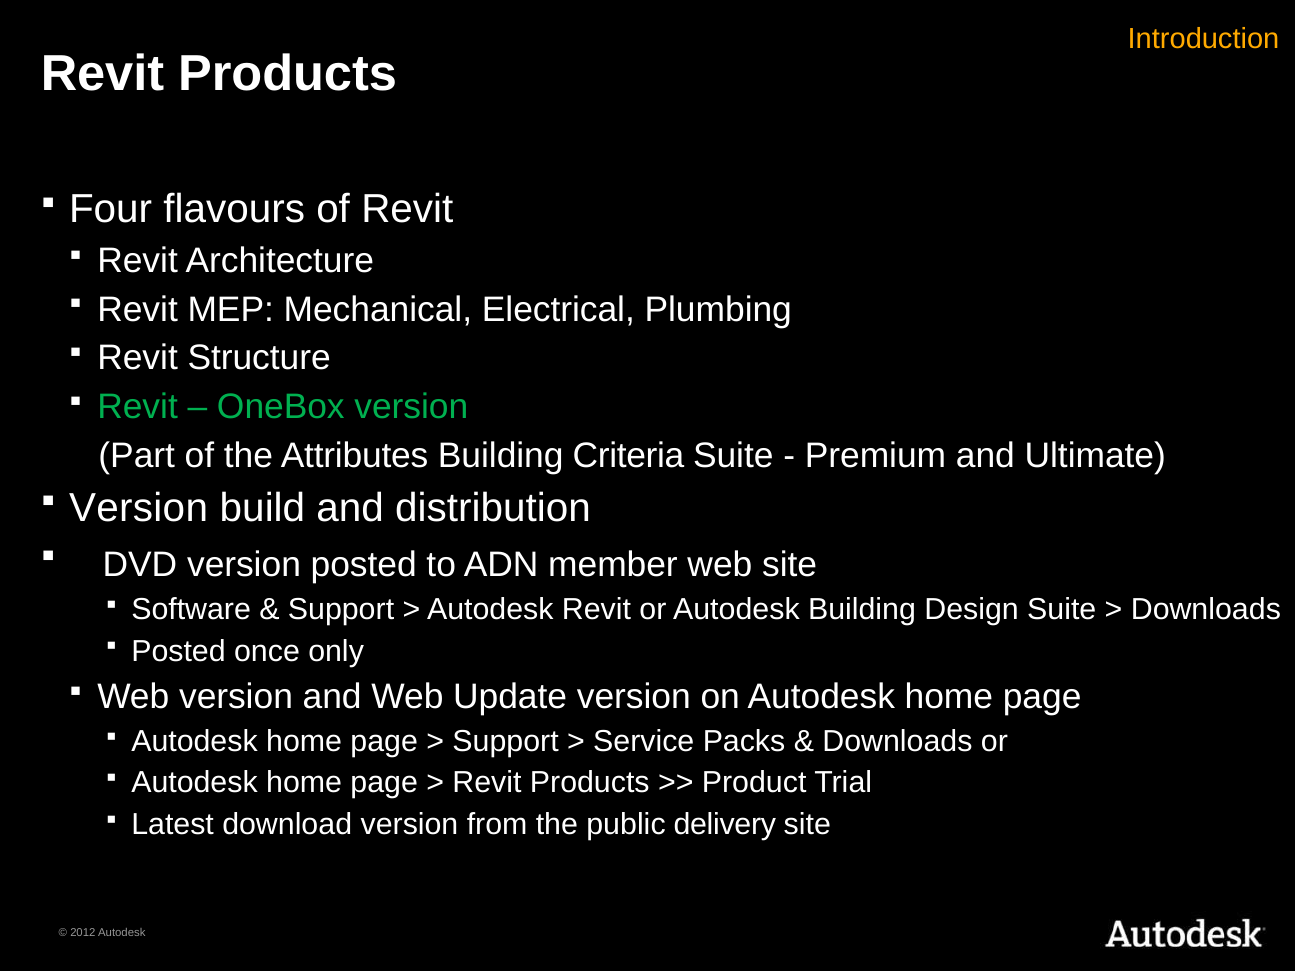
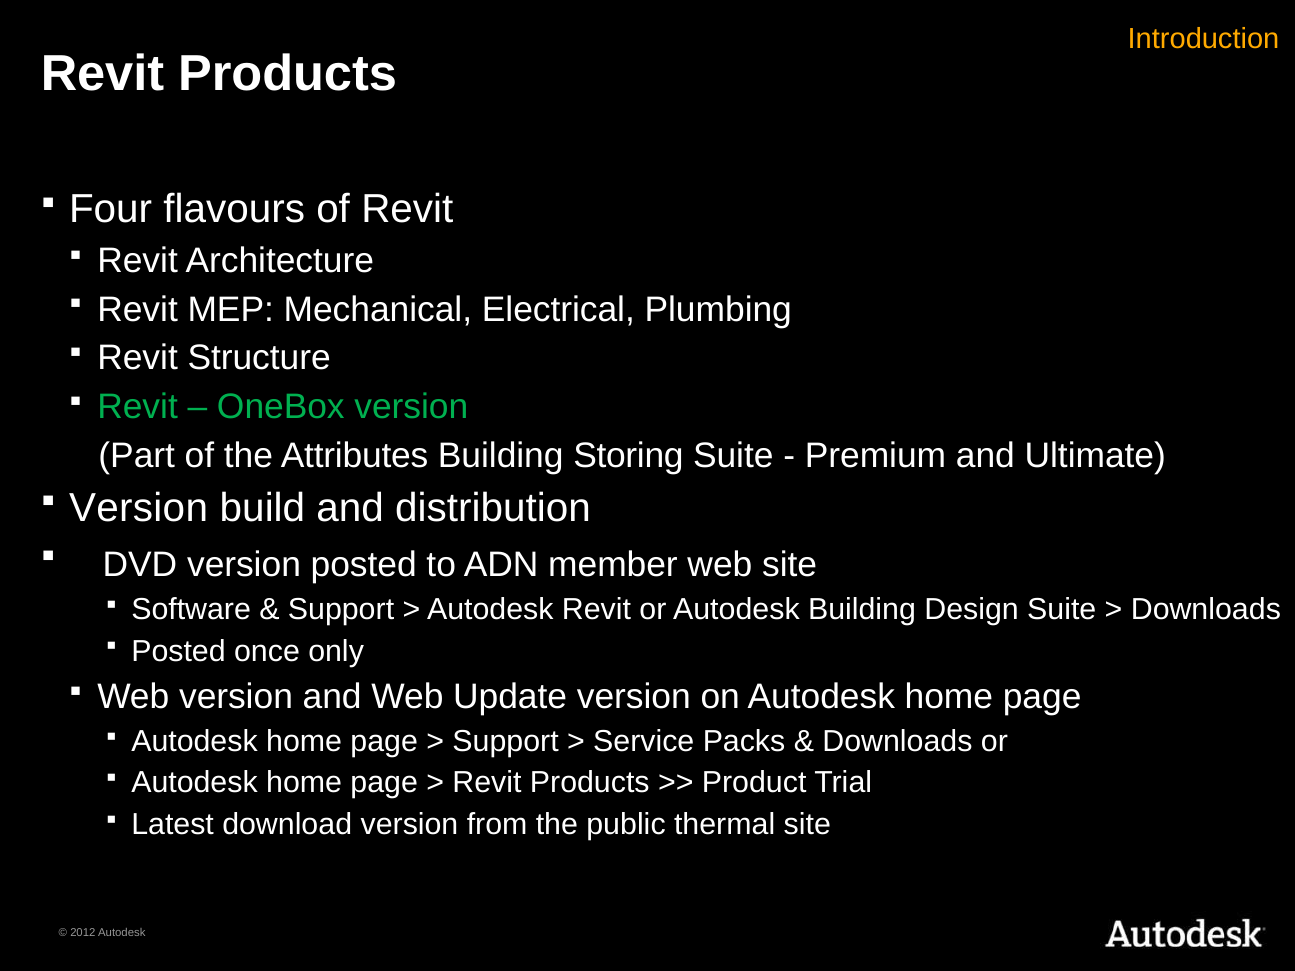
Criteria: Criteria -> Storing (628, 456)
delivery: delivery -> thermal (725, 824)
